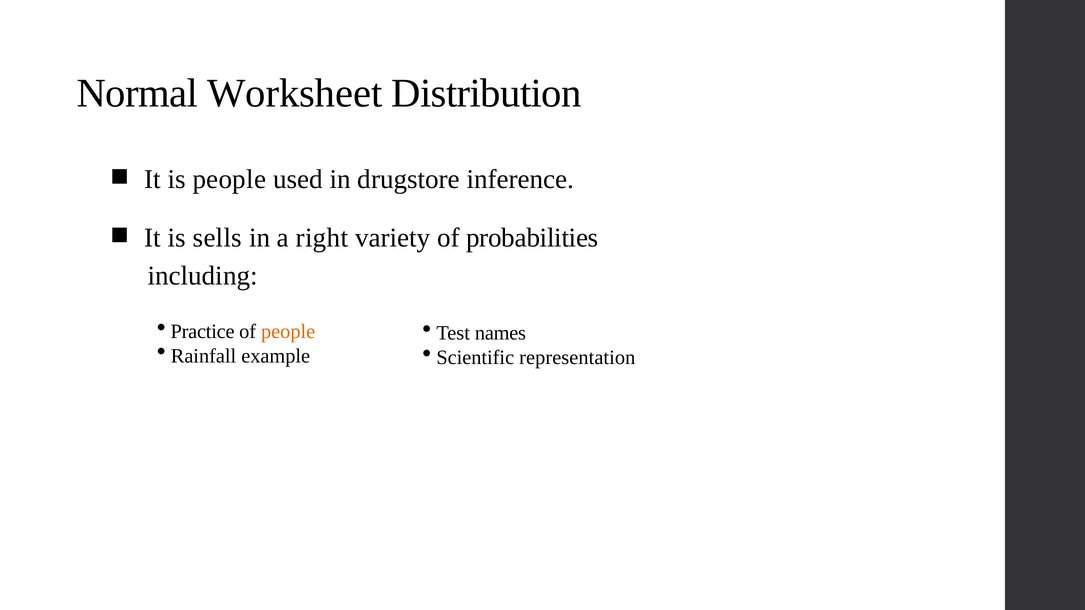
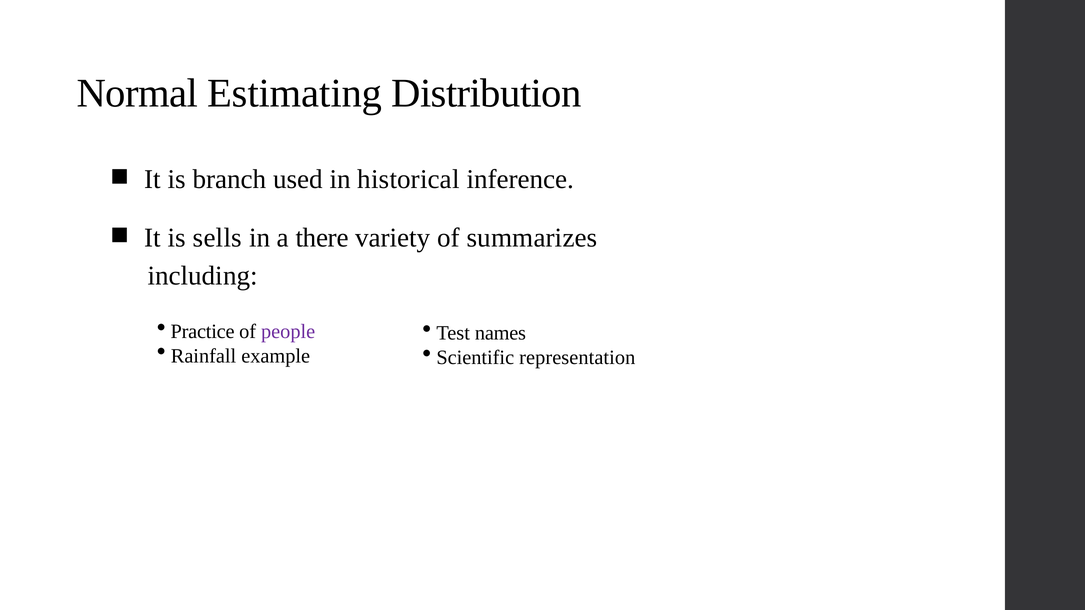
Worksheet: Worksheet -> Estimating (295, 94)
is people: people -> branch (229, 179)
drugstore: drugstore -> historical (409, 179)
right: right -> there (322, 238)
probabilities: probabilities -> summarizes (532, 238)
people colour: orange -> purple (288, 332)
